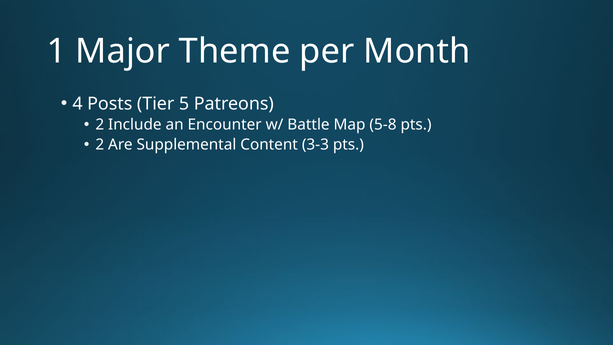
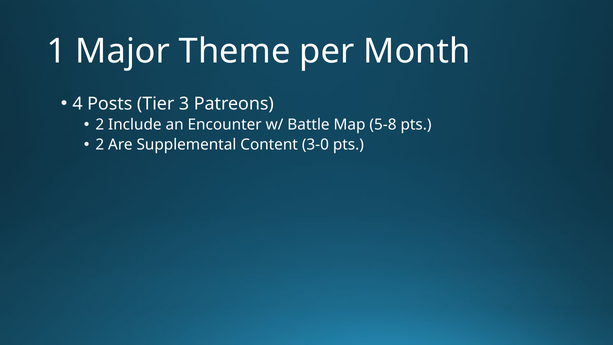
5: 5 -> 3 (184, 104)
3-3: 3-3 -> 3-0 (315, 145)
